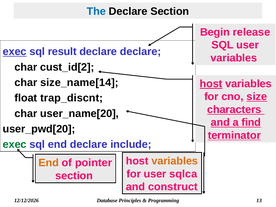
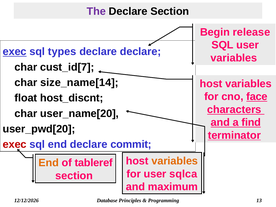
The colour: blue -> purple (96, 11)
result: result -> types (62, 52)
cust_id[2: cust_id[2 -> cust_id[7 (67, 67)
host underline: present -> none (211, 84)
size: size -> face (257, 97)
trap_discnt: trap_discnt -> host_discnt (72, 98)
exec colour: green -> red (15, 144)
include: include -> commit (131, 144)
pointer: pointer -> tableref (94, 163)
construct: construct -> maximum (173, 187)
